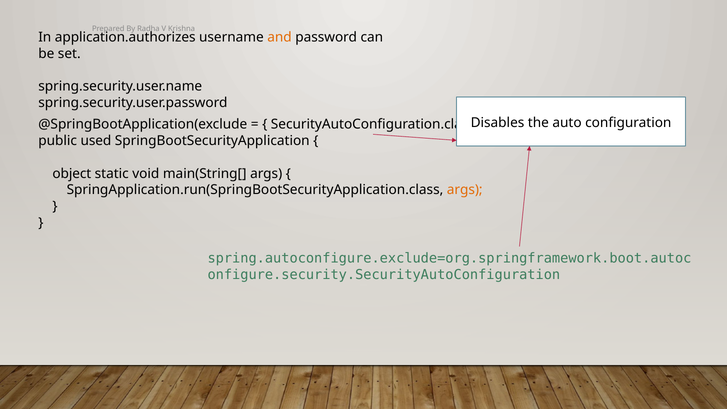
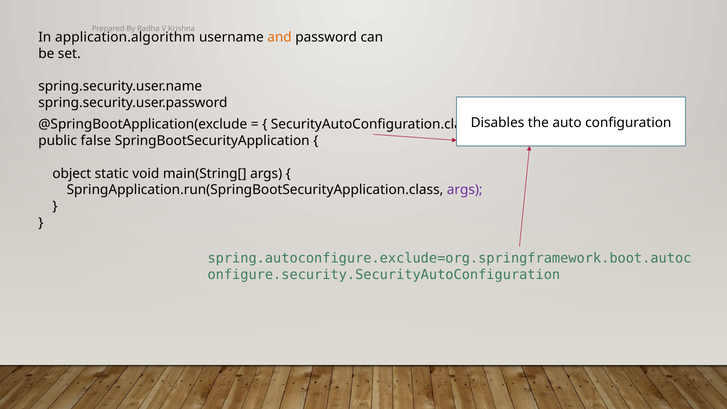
application.authorizes: application.authorizes -> application.algorithm (125, 37)
used: used -> false (96, 141)
args colour: orange -> purple (465, 190)
